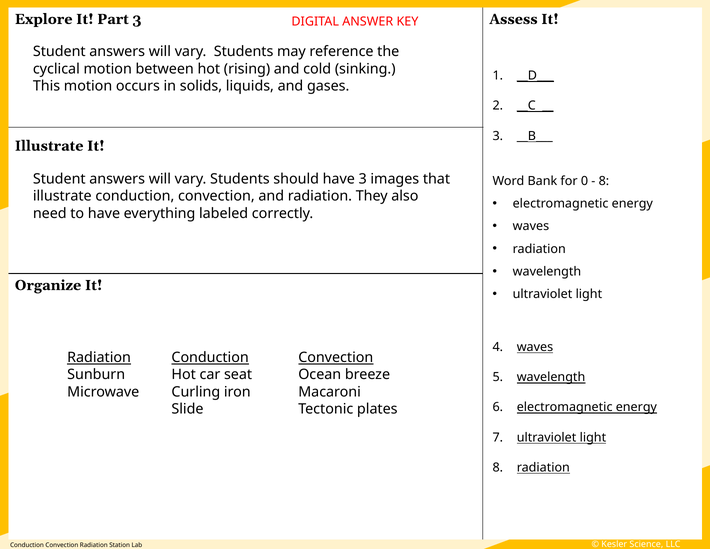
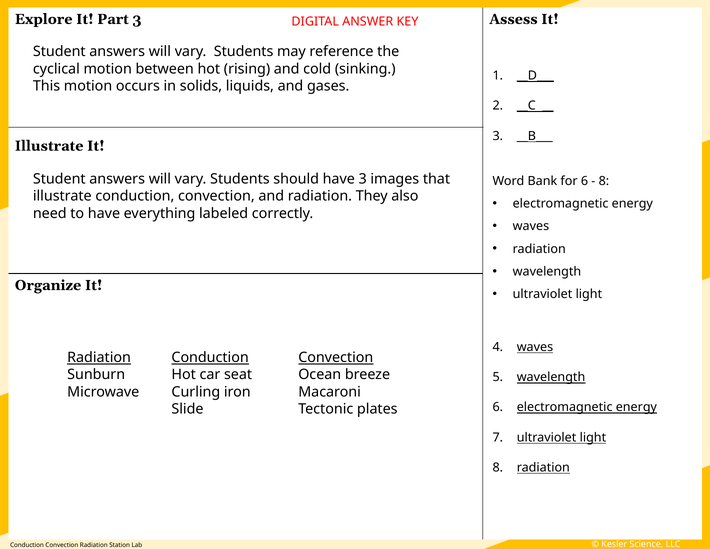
for 0: 0 -> 6 (585, 181)
